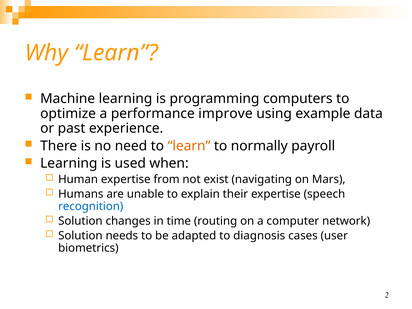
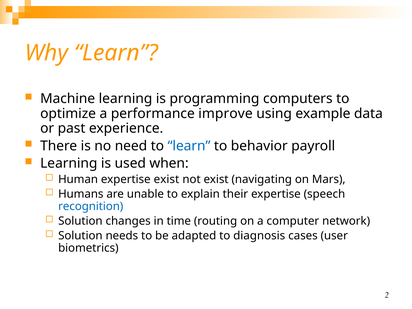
learn colour: orange -> blue (189, 146)
normally: normally -> behavior (259, 146)
expertise from: from -> exist (166, 179)
